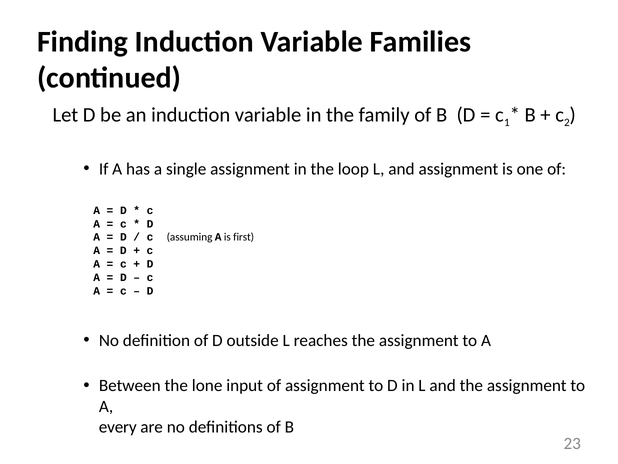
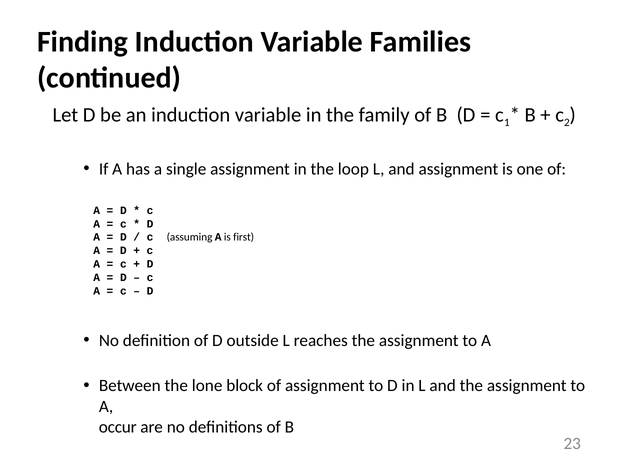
input: input -> block (245, 385)
every: every -> occur (118, 427)
